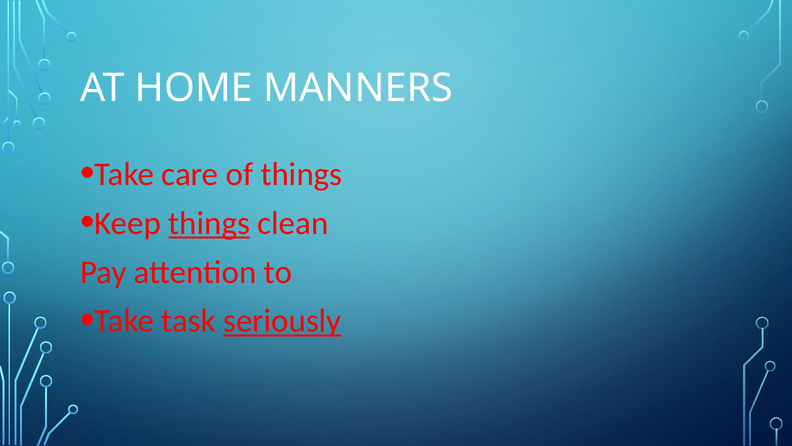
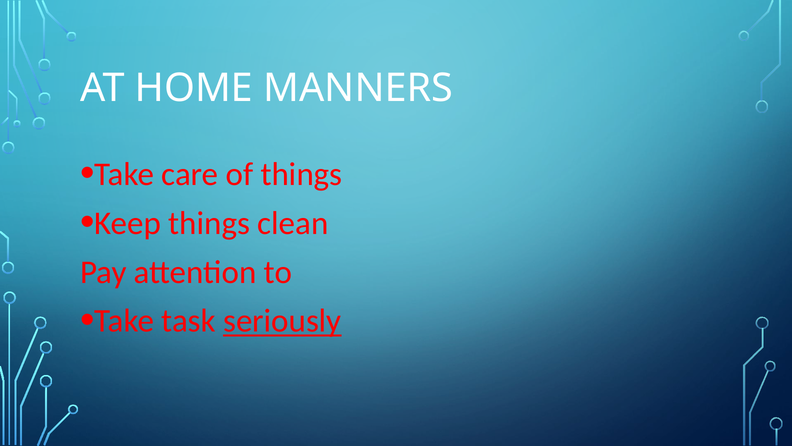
things underline: present -> none (209, 223)
